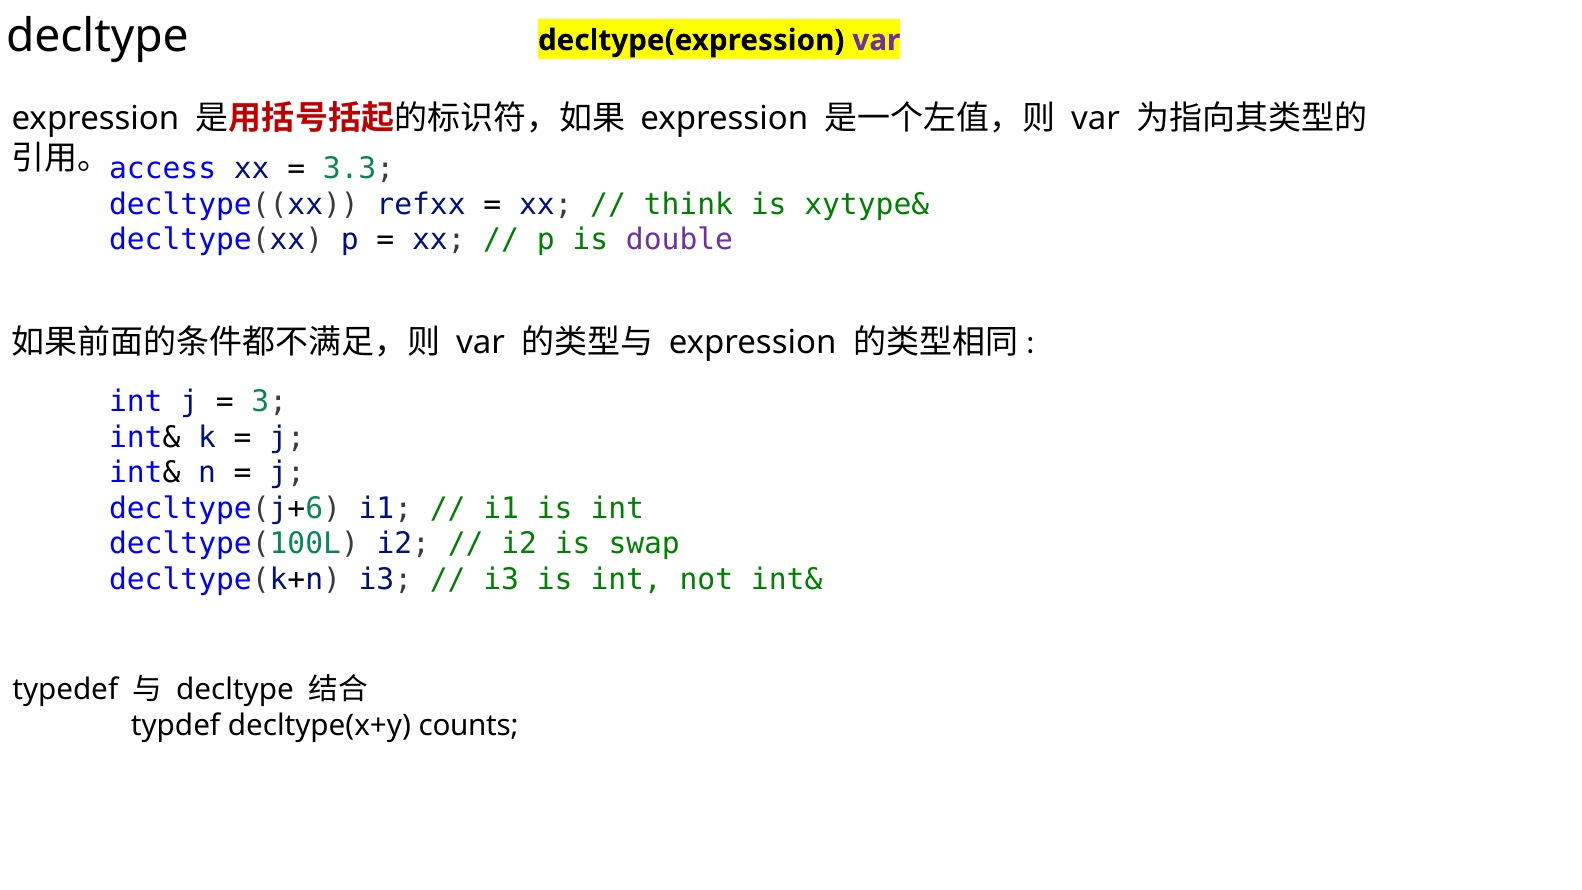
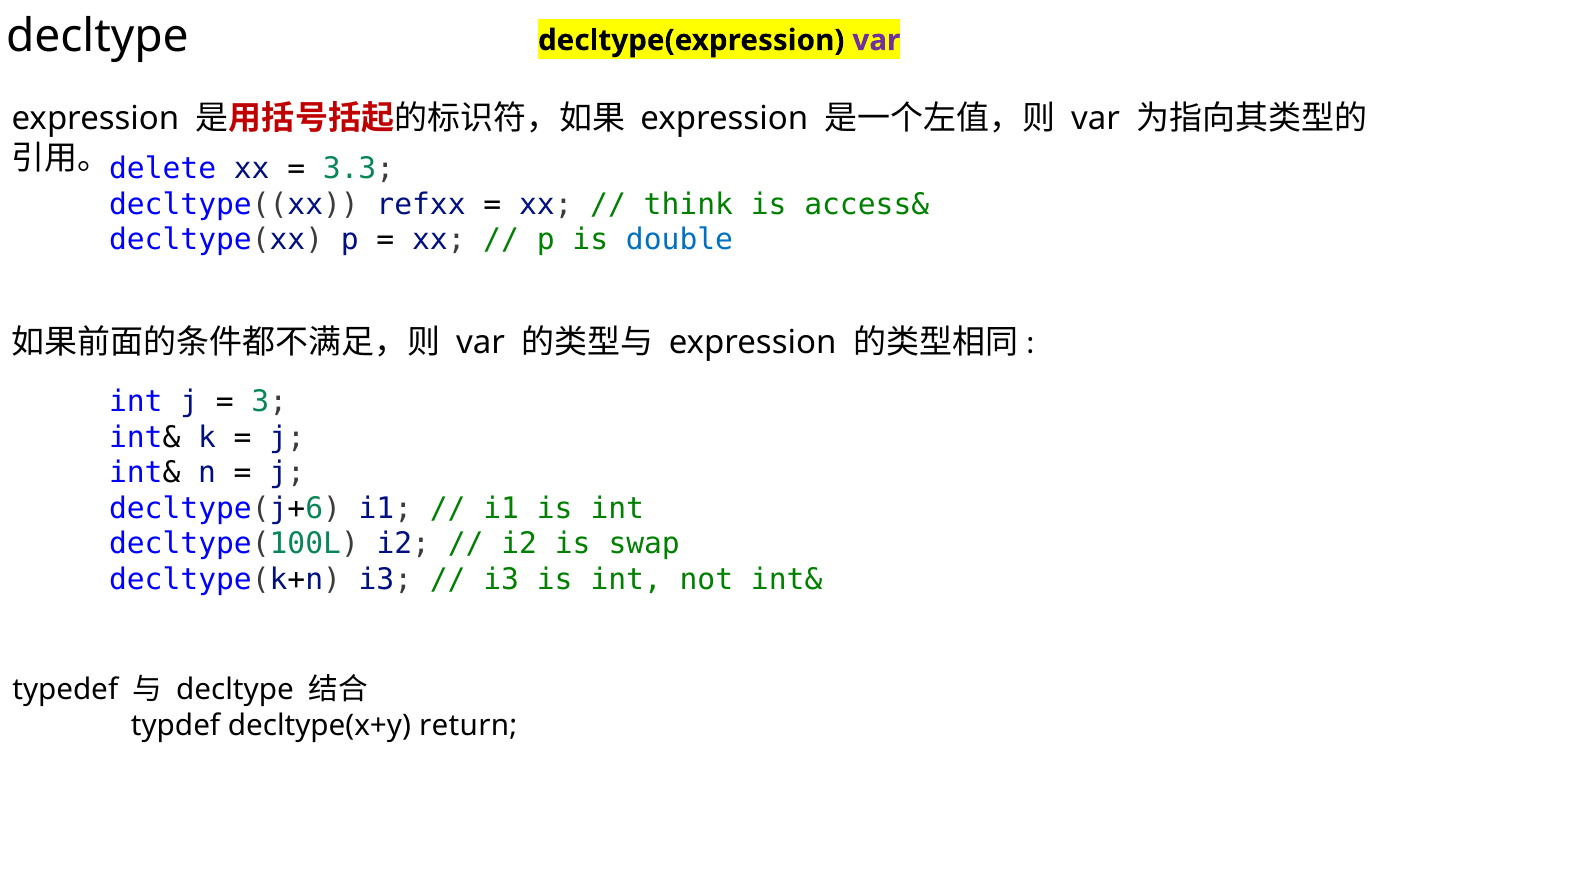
access: access -> delete (163, 169)
xytype&: xytype& -> access& (867, 204)
double colour: purple -> blue (680, 240)
counts: counts -> return (468, 725)
